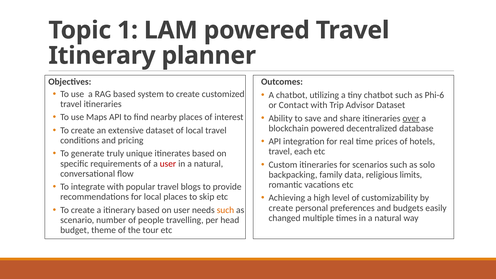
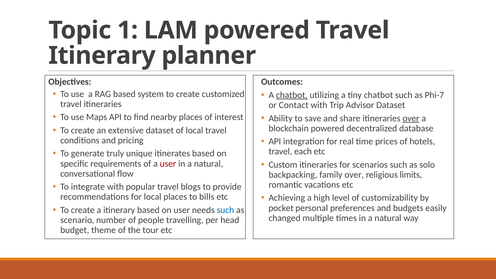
chatbot underline: none -> present (292, 95)
Phi-6: Phi-6 -> Phi-7 (434, 95)
family data: data -> over (354, 175)
skip: skip -> bills (207, 197)
create: create -> pocket (281, 208)
such colour: orange -> blue (225, 210)
